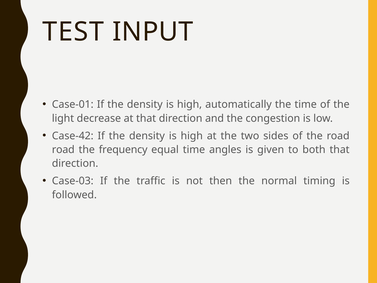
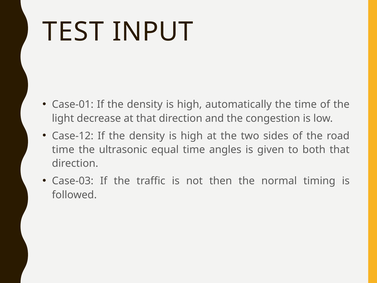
Case-42: Case-42 -> Case-12 (73, 136)
road: road -> time (63, 150)
frequency: frequency -> ultrasonic (123, 150)
